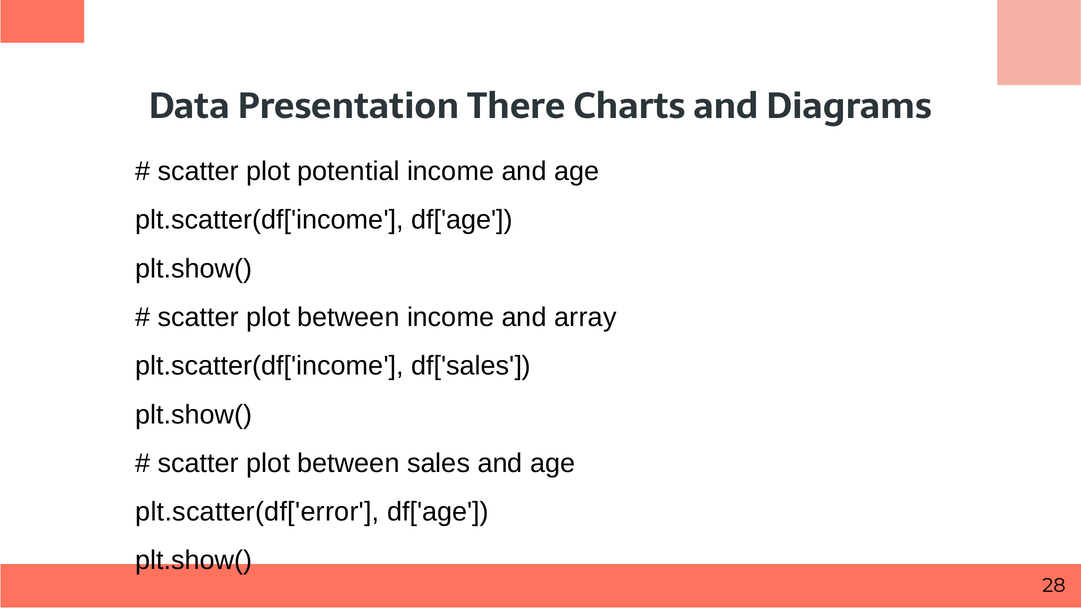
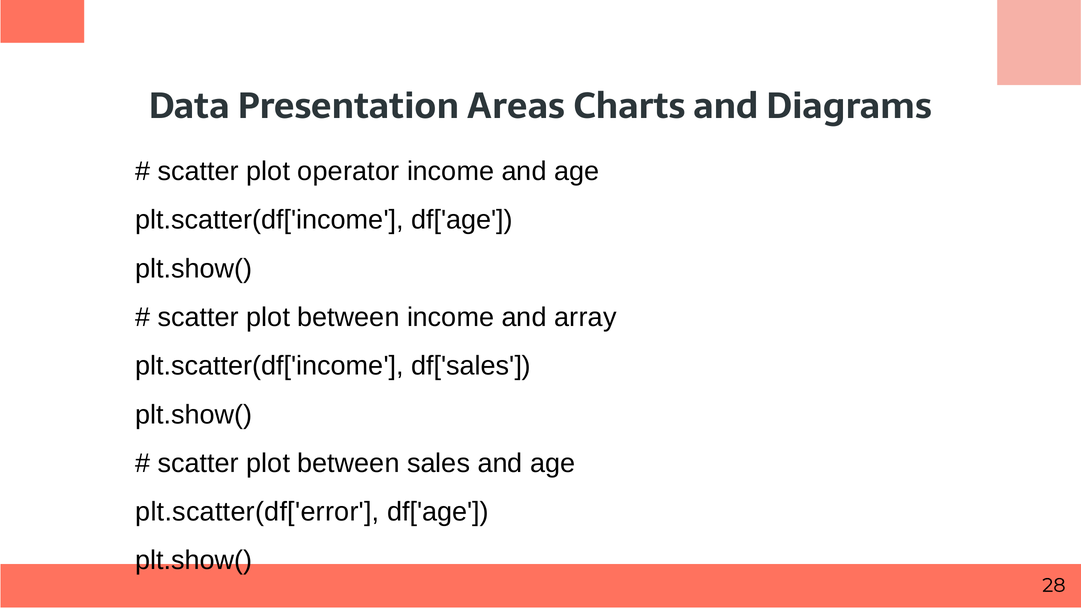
There: There -> Areas (516, 106)
potential: potential -> operator (348, 171)
